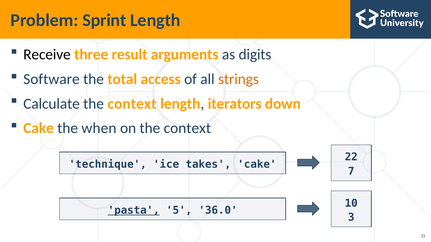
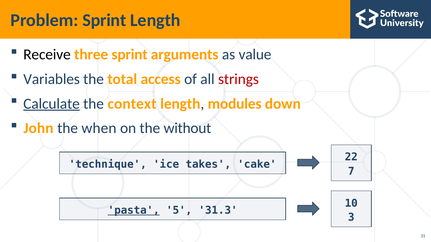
three result: result -> sprint (130, 55)
digits: digits -> value (255, 55)
Software: Software -> Variables (52, 79)
strings colour: orange -> red (238, 79)
Calculate underline: none -> present (52, 104)
iterators: iterators -> modules (235, 104)
Cake: Cake -> John (38, 129)
on the context: context -> without (187, 129)
36.0: 36.0 -> 31.3 (218, 211)
